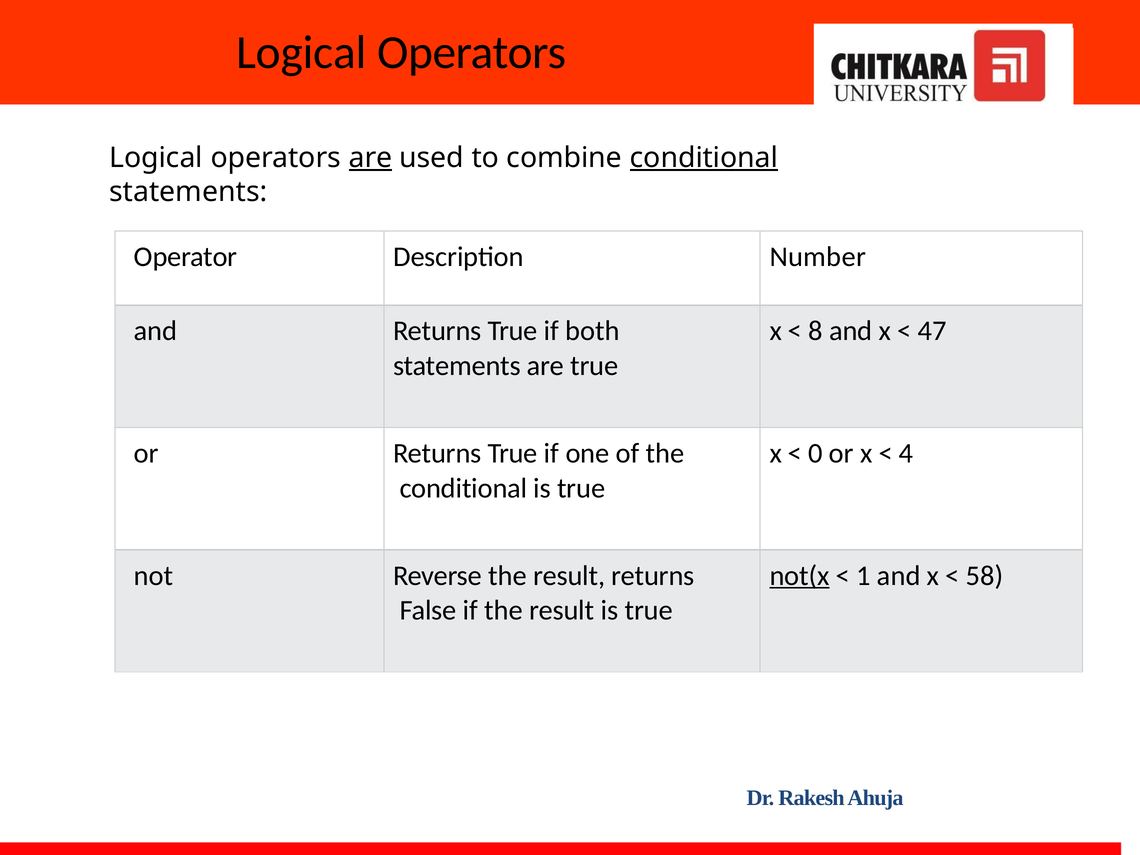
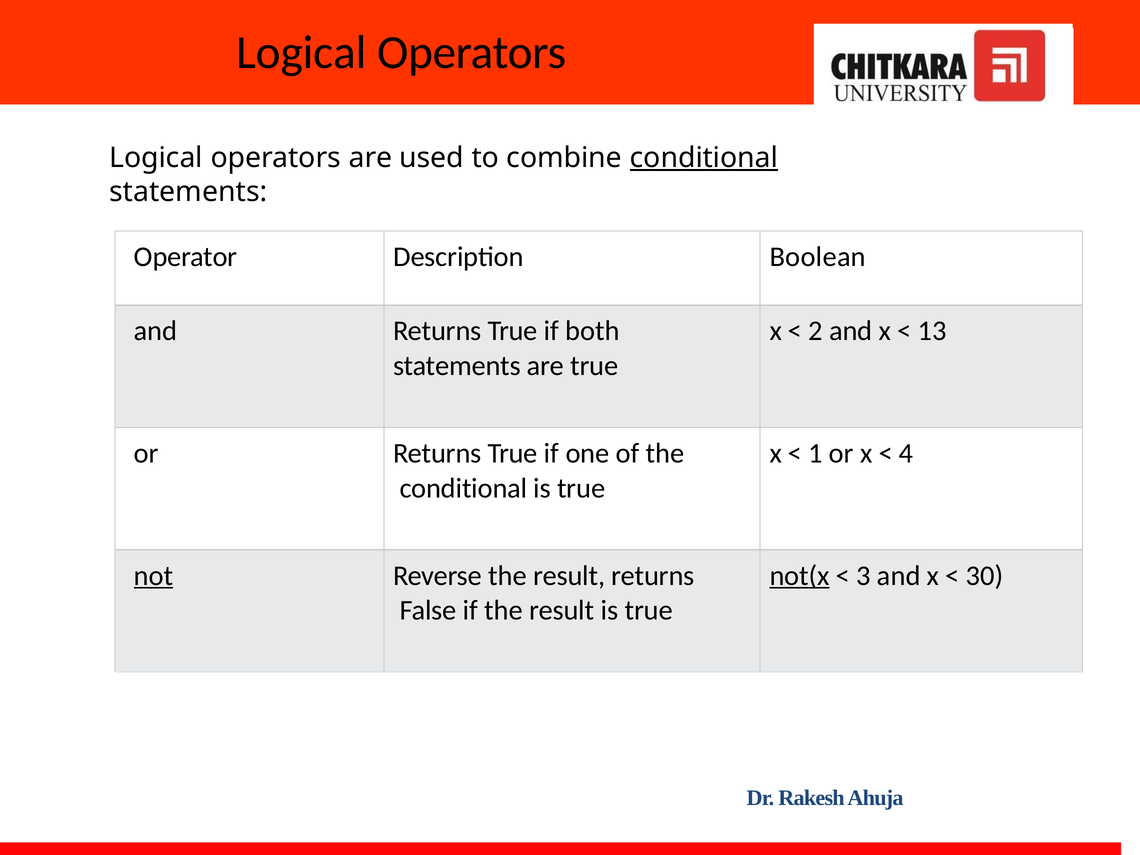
are underline: present -> none (370, 158)
Number: Number -> Boolean (818, 257)
8: 8 -> 2 (815, 331)
47: 47 -> 13 (932, 331)
0: 0 -> 1 (815, 453)
not underline: none -> present (154, 576)
1: 1 -> 3 (863, 576)
58: 58 -> 30 (985, 576)
